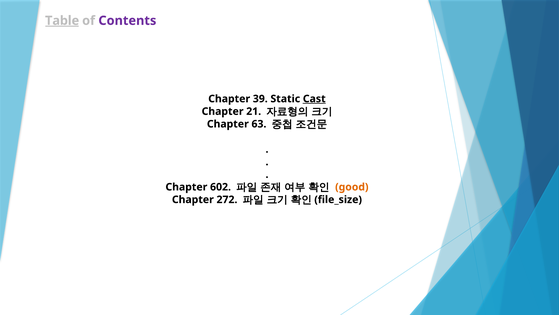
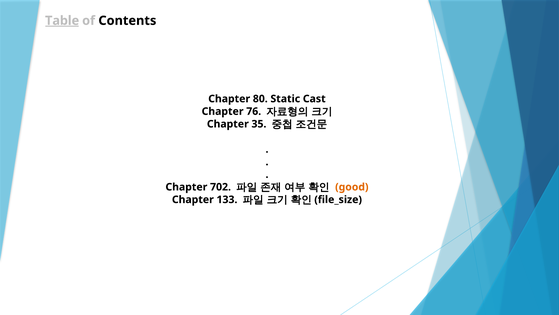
Contents colour: purple -> black (127, 21)
39: 39 -> 80 (260, 99)
Cast underline: present -> none (314, 99)
21: 21 -> 76 (254, 111)
63: 63 -> 35 (259, 124)
602: 602 -> 702 (221, 187)
272: 272 -> 133 (227, 199)
